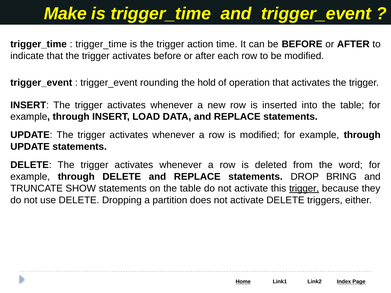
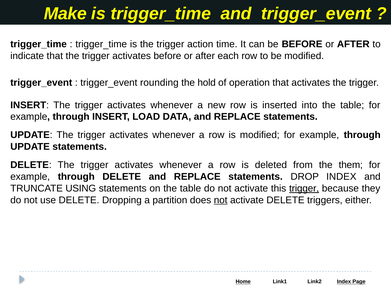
word: word -> them (351, 165)
DROP BRING: BRING -> INDEX (341, 177)
SHOW: SHOW -> USING (81, 189)
not underline: none -> present (221, 200)
